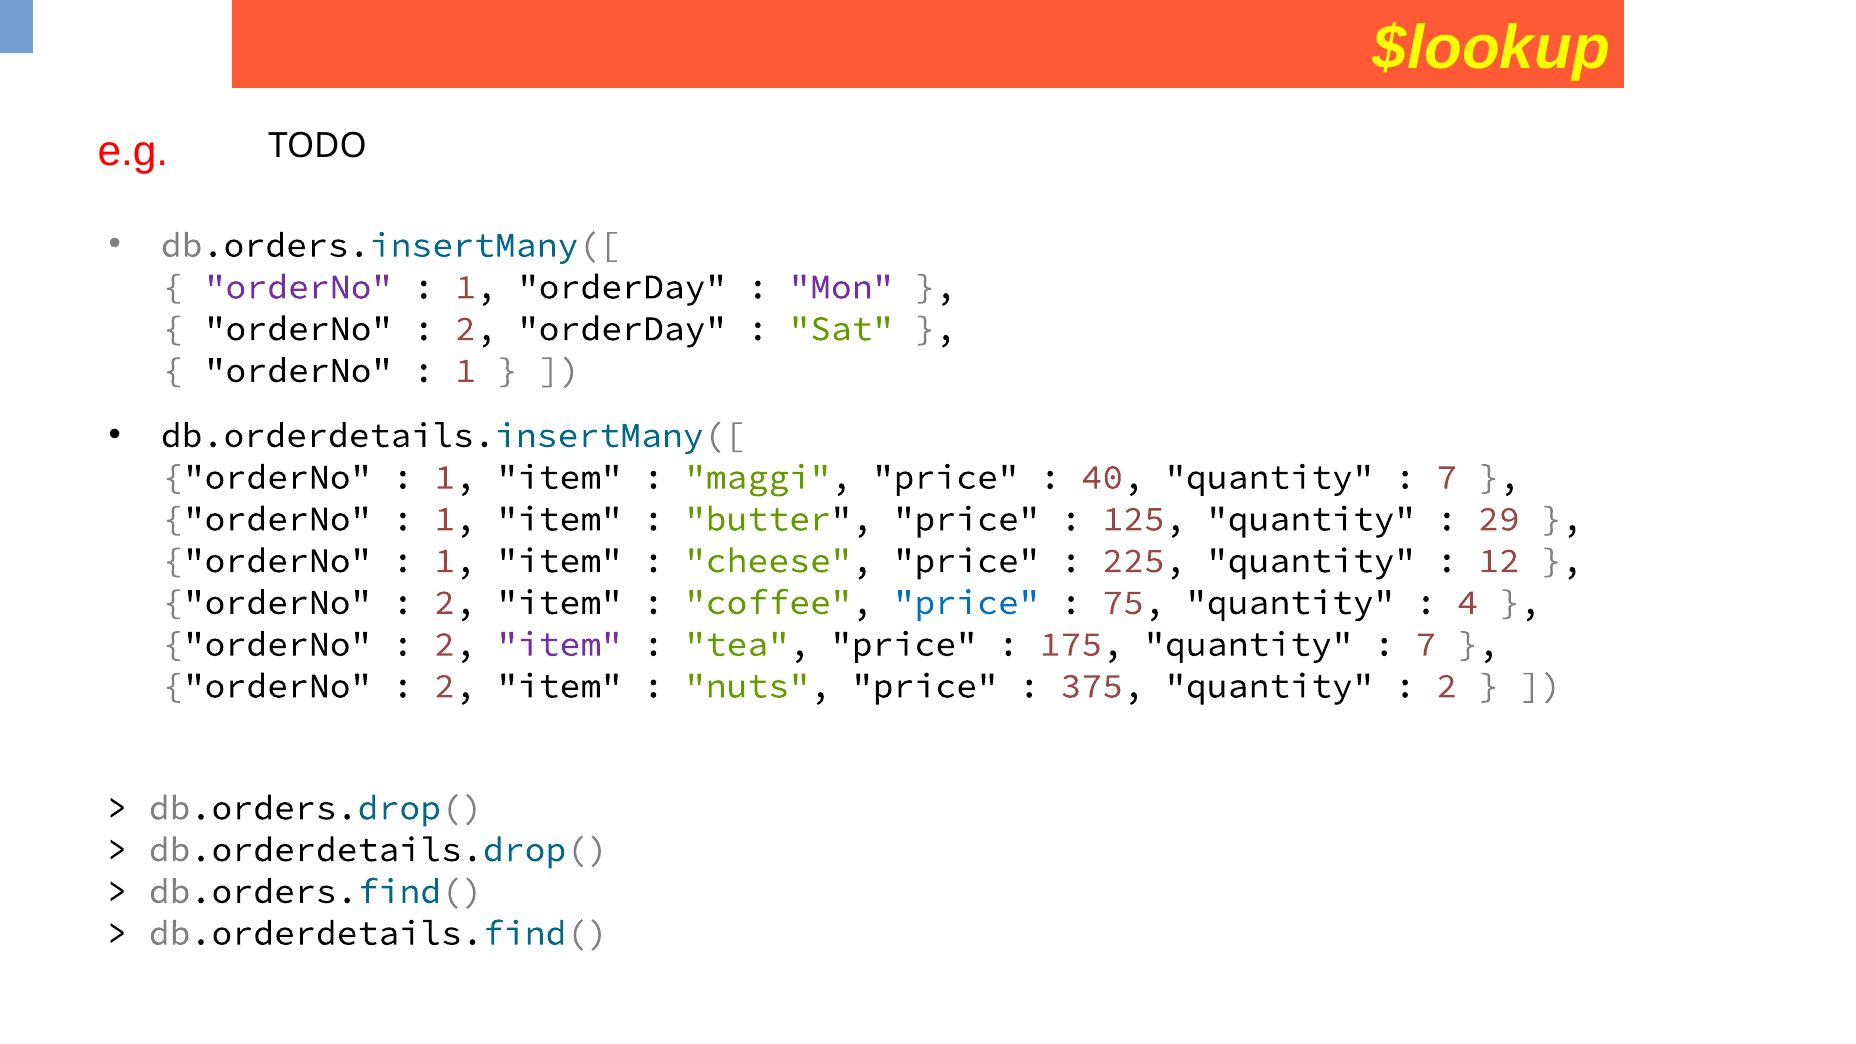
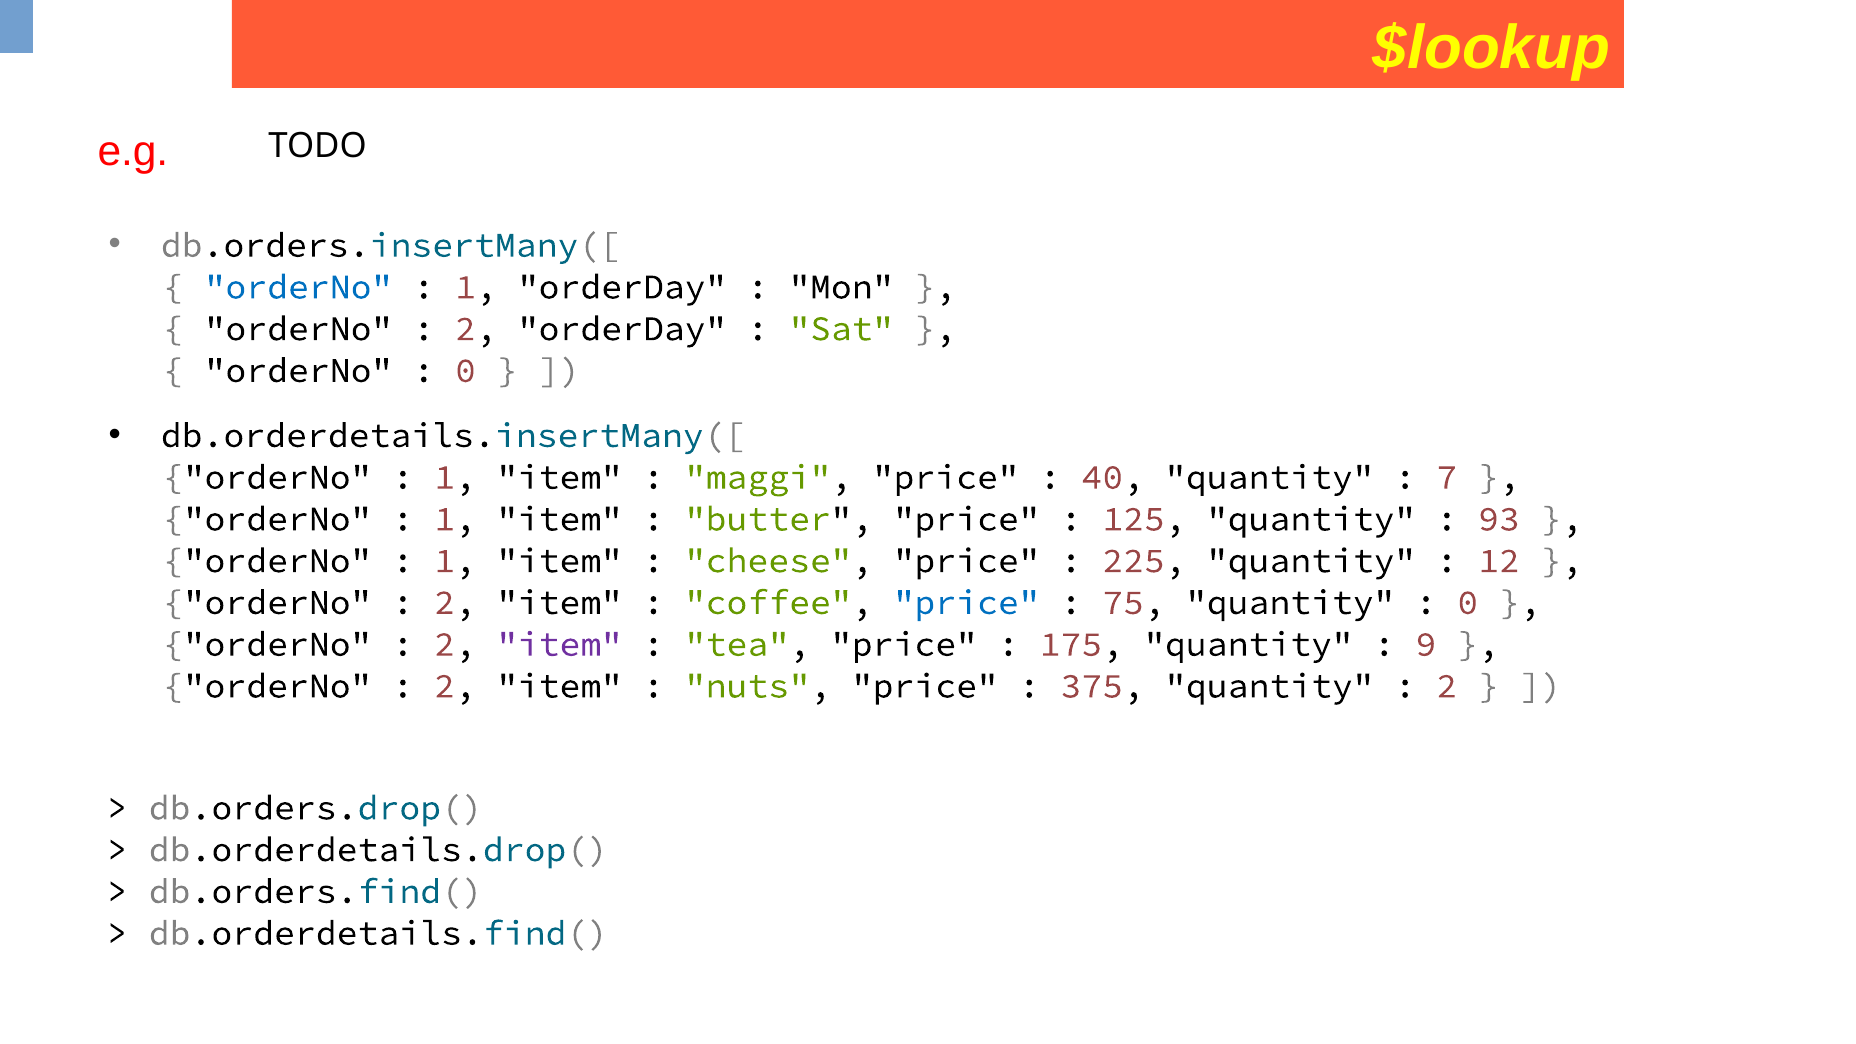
orderNo colour: purple -> blue (298, 287)
Mon colour: purple -> black (841, 287)
1: 1 -> 0 (466, 370)
29: 29 -> 93 (1499, 519)
4: 4 -> 0 (1468, 602)
7: 7 -> 9 (1426, 644)
